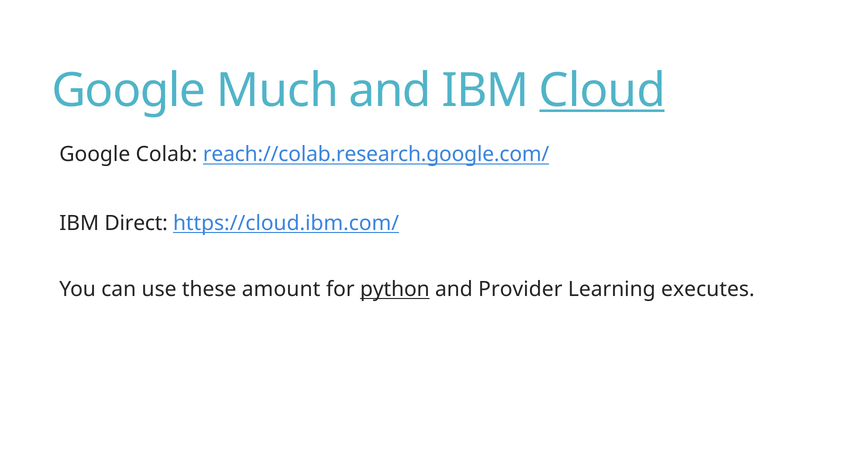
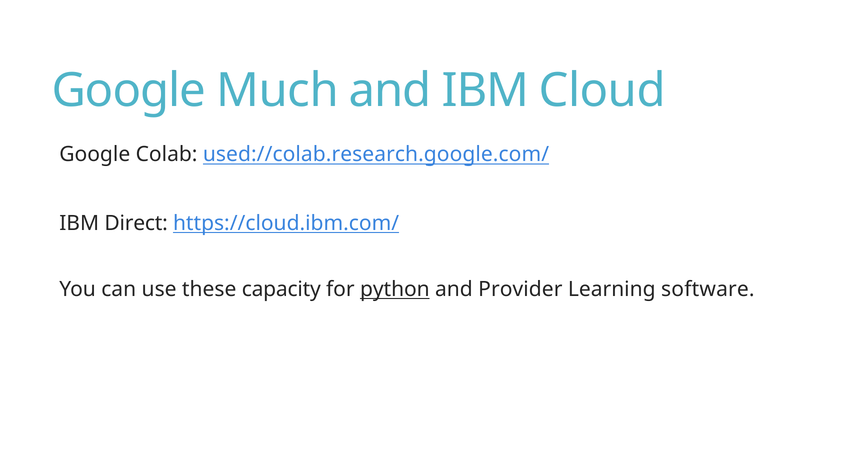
Cloud underline: present -> none (602, 90)
reach://colab.research.google.com/: reach://colab.research.google.com/ -> used://colab.research.google.com/ (376, 154)
amount: amount -> capacity (281, 289)
executes: executes -> software (708, 289)
